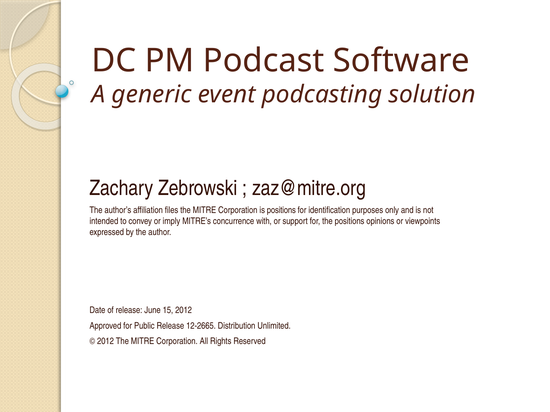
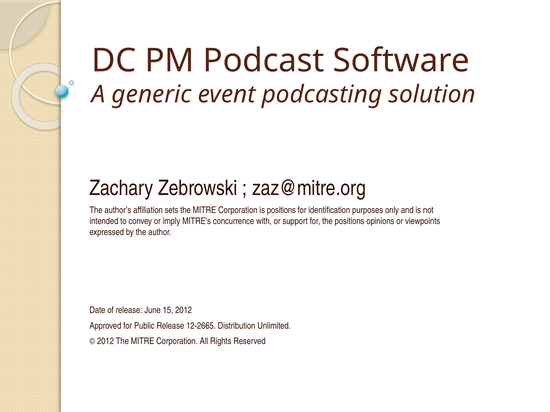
files: files -> sets (172, 211)
